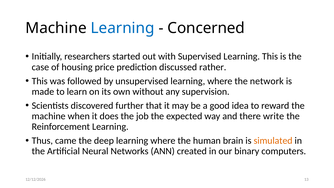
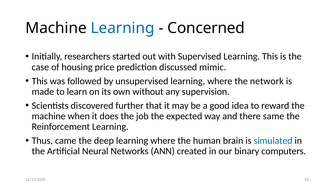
rather: rather -> mimic (213, 67)
write: write -> same (274, 116)
simulated colour: orange -> blue (273, 141)
